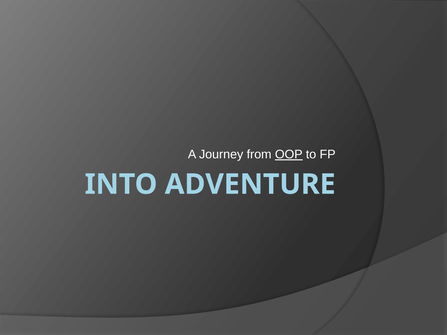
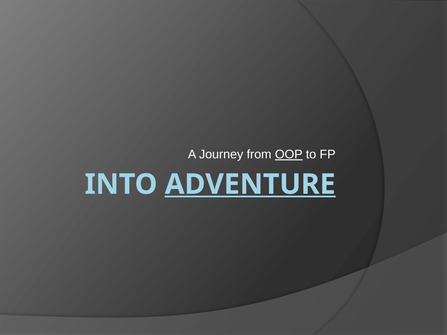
ADVENTURE underline: none -> present (250, 184)
